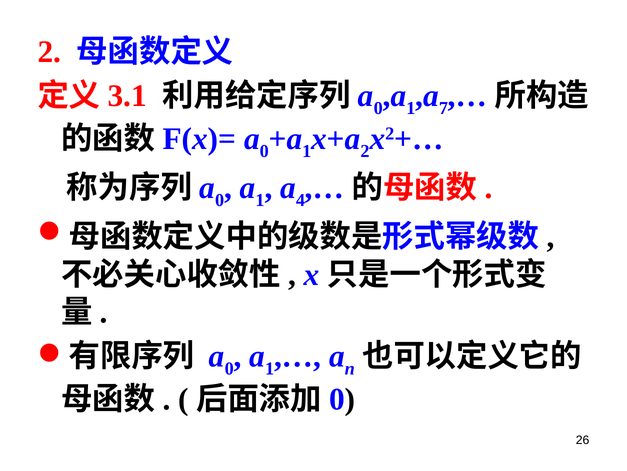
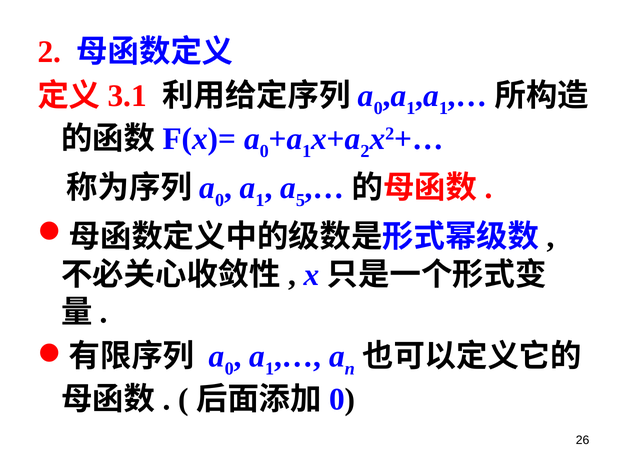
7: 7 -> 1 (443, 108)
4: 4 -> 5 (300, 200)
